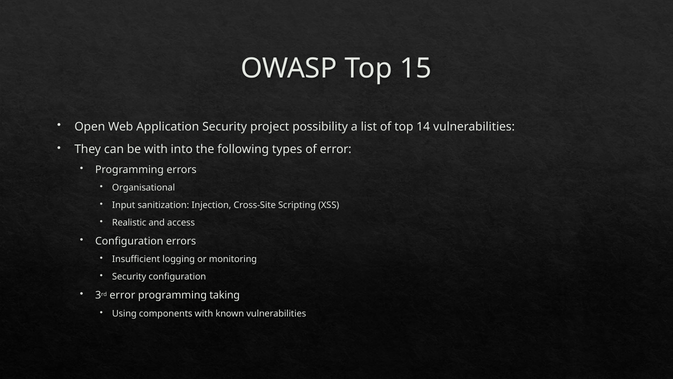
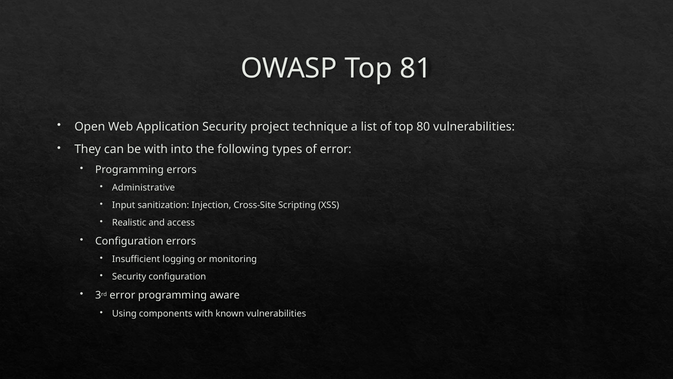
15: 15 -> 81 (416, 68)
possibility: possibility -> technique (320, 127)
14: 14 -> 80 (423, 127)
Organisational: Organisational -> Administrative (144, 188)
taking: taking -> aware (225, 295)
